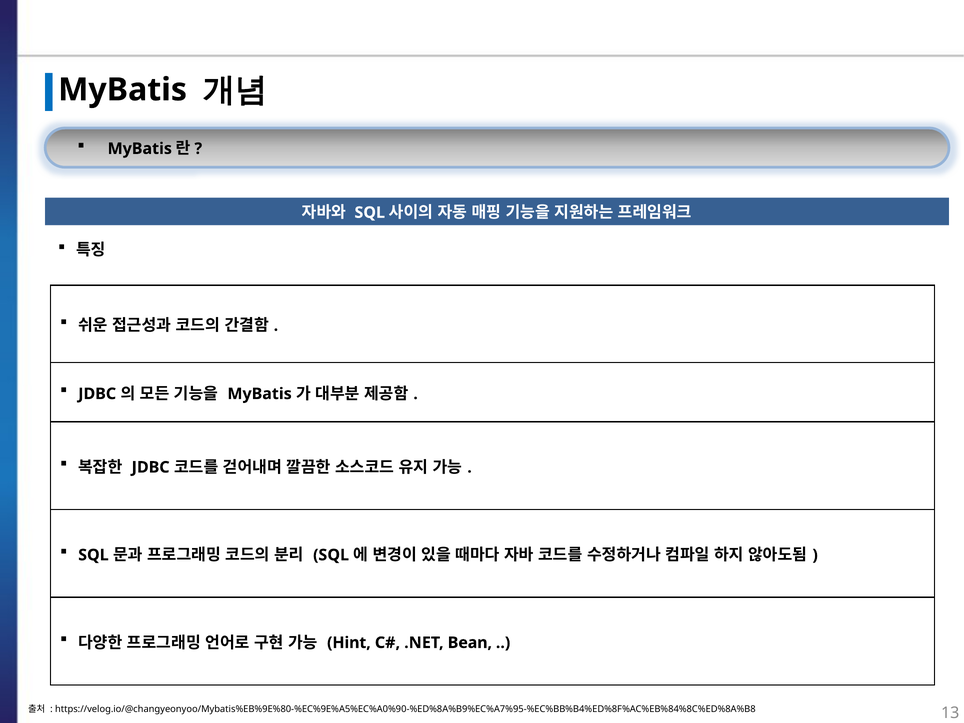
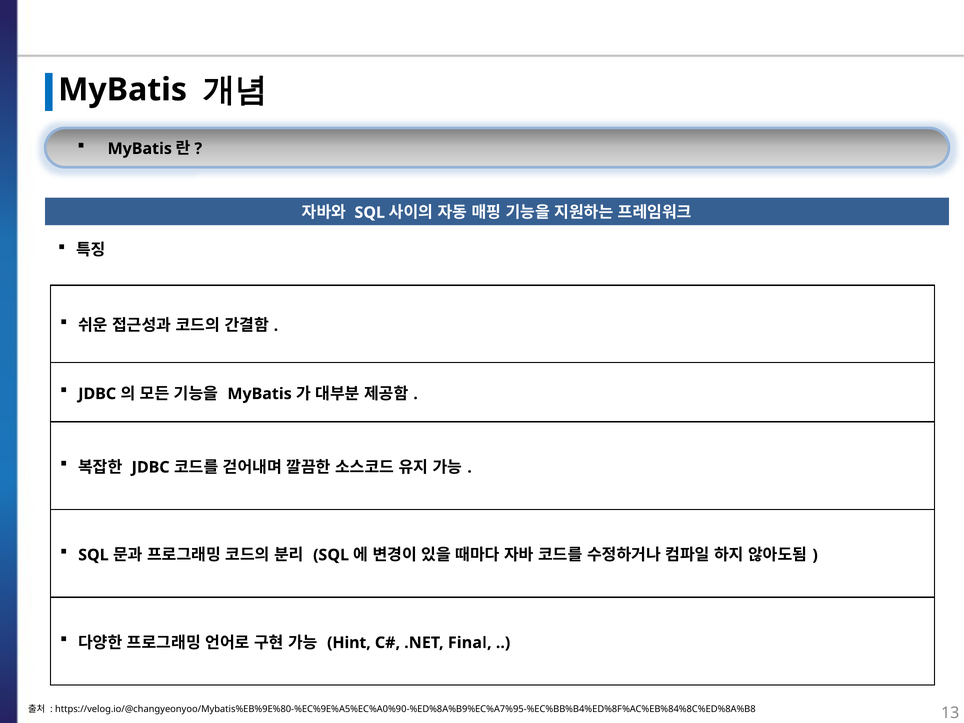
Bean: Bean -> Final (470, 643)
